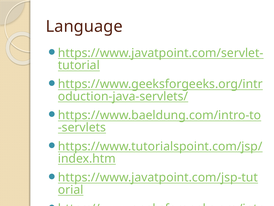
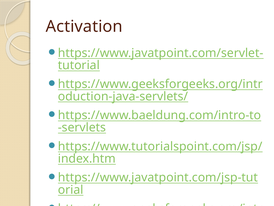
Language: Language -> Activation (84, 26)
